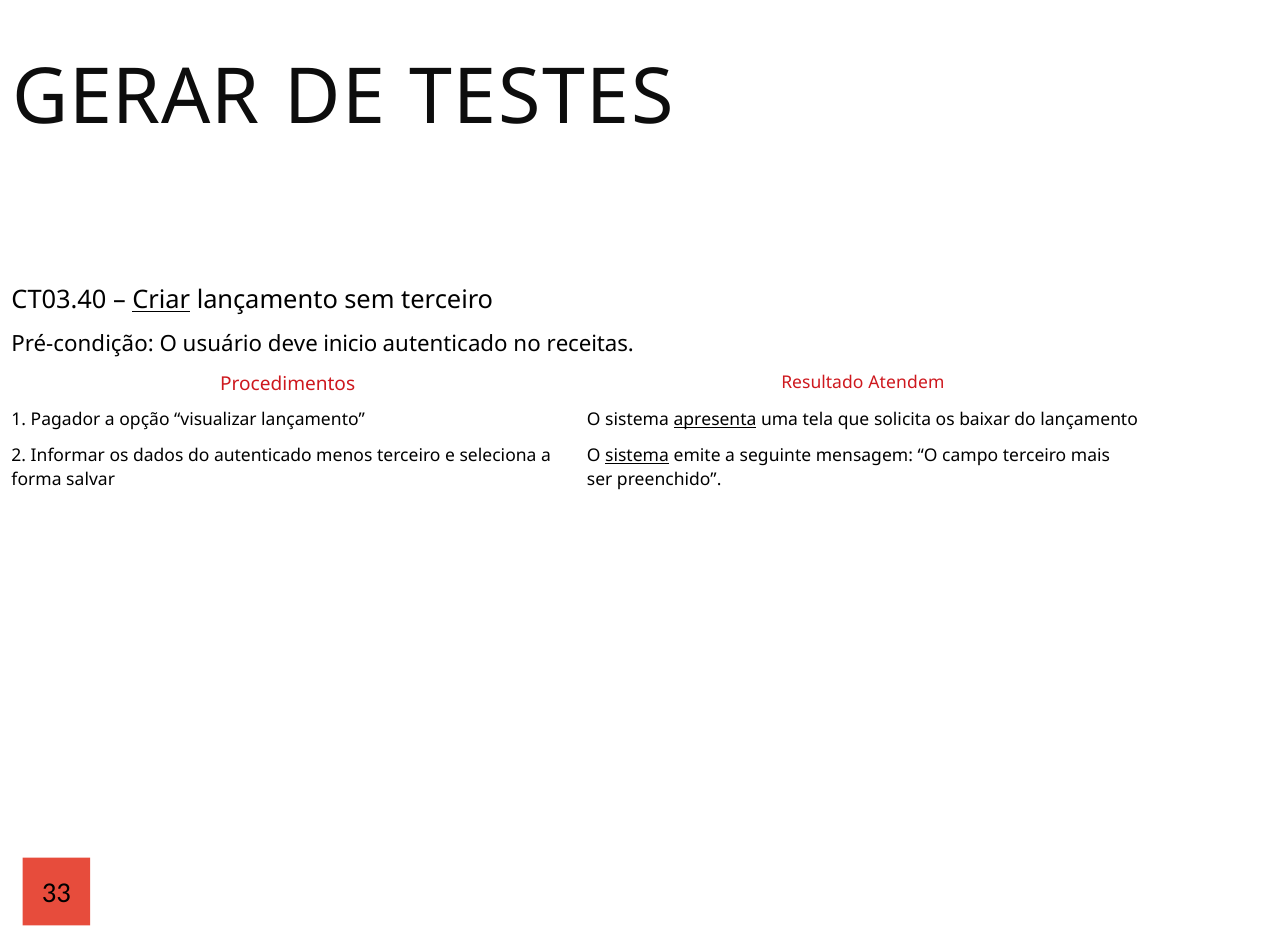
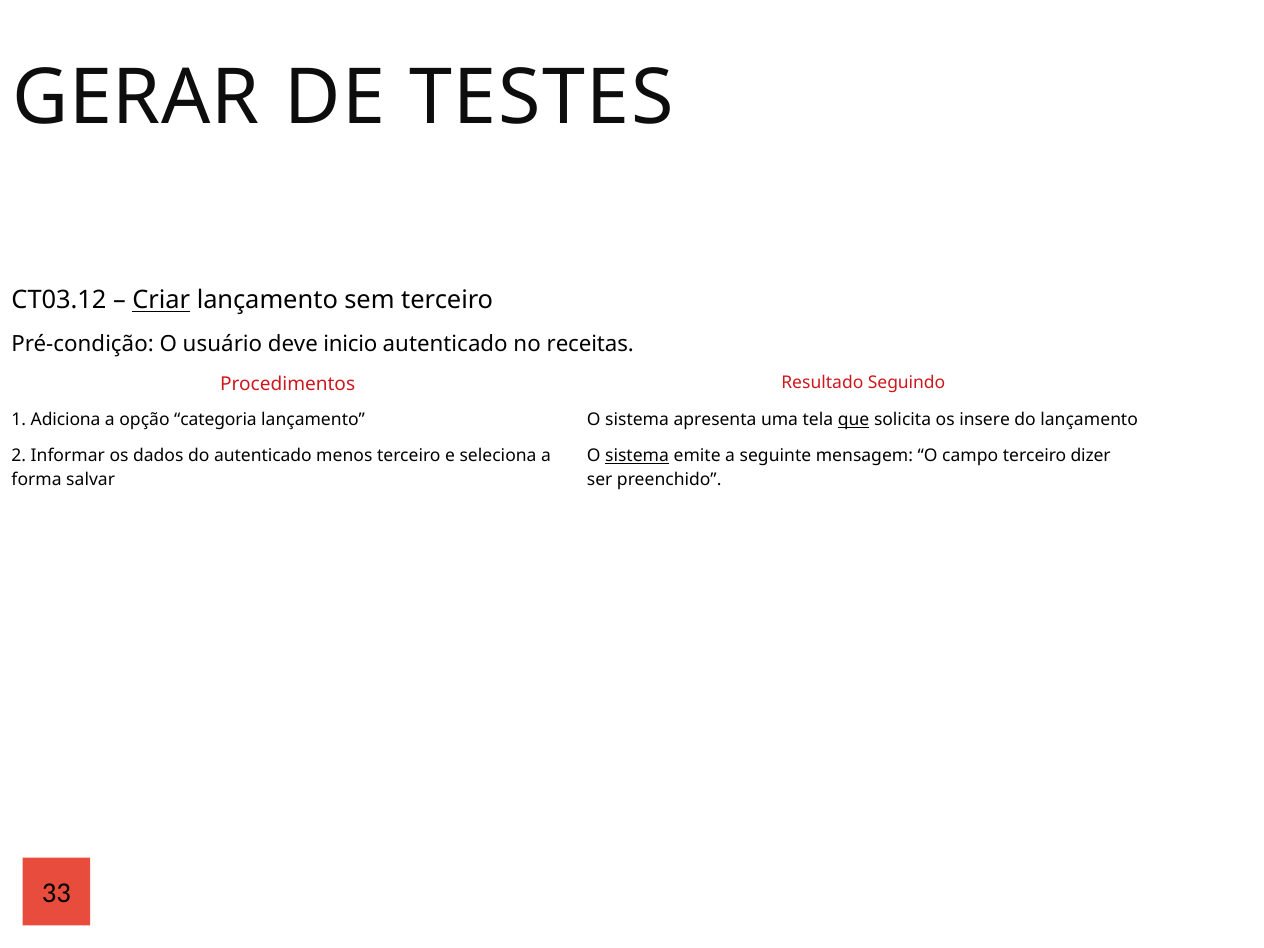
CT03.40: CT03.40 -> CT03.12 (59, 300)
Atendem: Atendem -> Seguindo (907, 383)
Pagador: Pagador -> Adiciona (66, 420)
visualizar: visualizar -> categoria (216, 420)
apresenta underline: present -> none (715, 420)
que underline: none -> present (854, 420)
baixar: baixar -> insere (985, 420)
mais: mais -> dizer (1091, 455)
